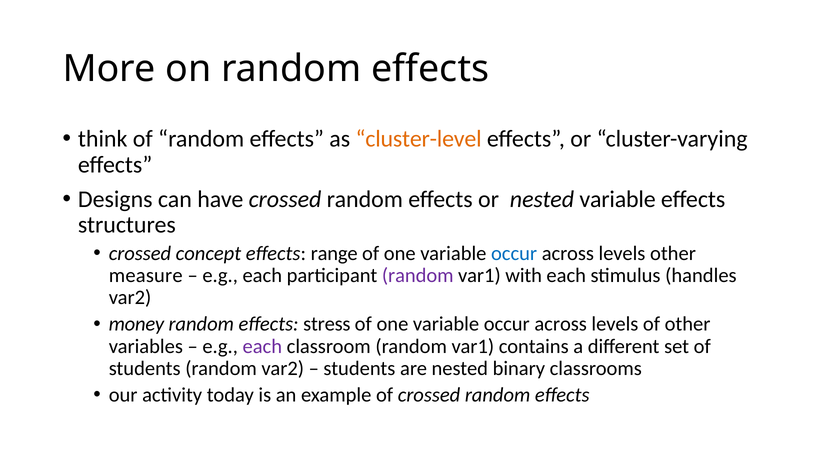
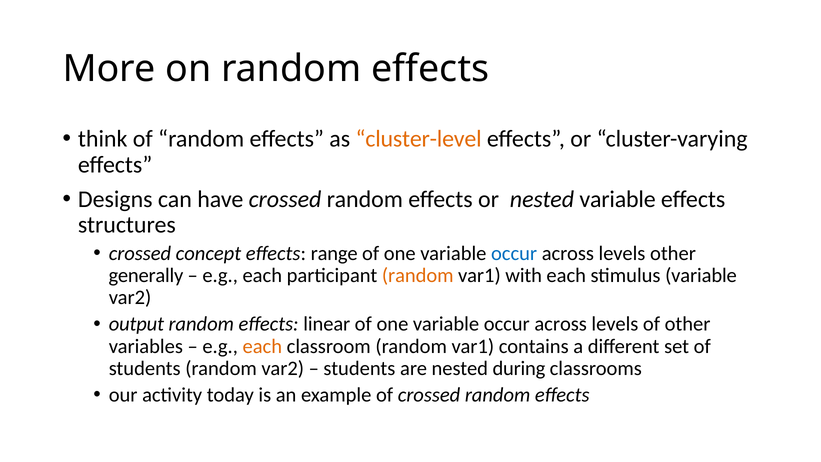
measure: measure -> generally (146, 275)
random colour: purple -> orange (418, 275)
stimulus handles: handles -> variable (701, 275)
money: money -> output (136, 324)
stress: stress -> linear (327, 324)
each colour: purple -> orange (262, 346)
binary: binary -> during (519, 368)
